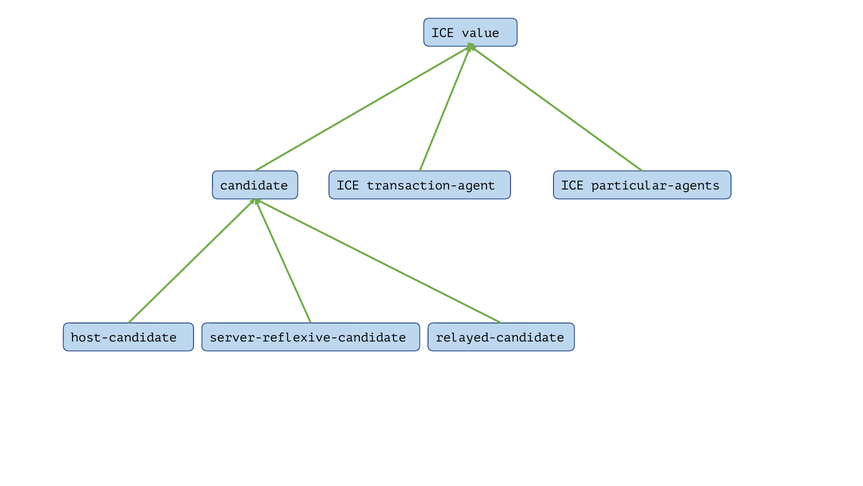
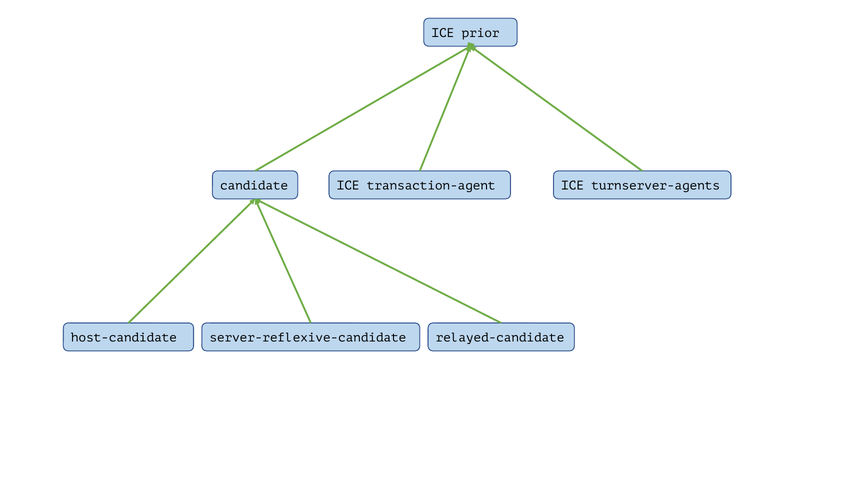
value: value -> prior (481, 33)
particular-agents: particular-agents -> turnserver-agents (656, 186)
